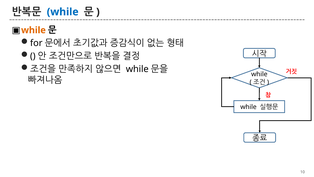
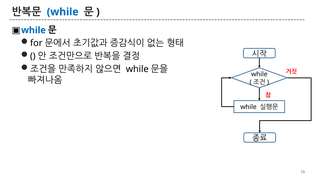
while colour: orange -> blue (33, 30)
